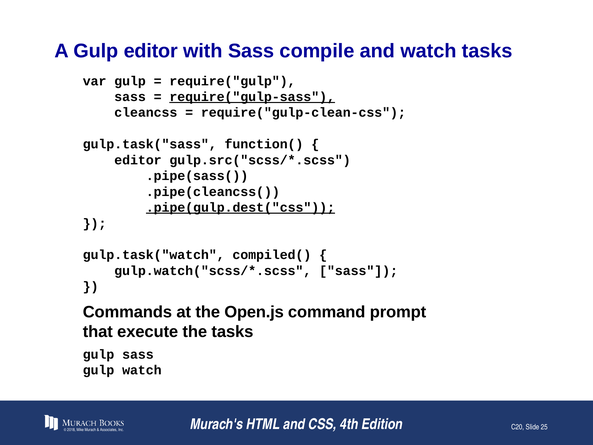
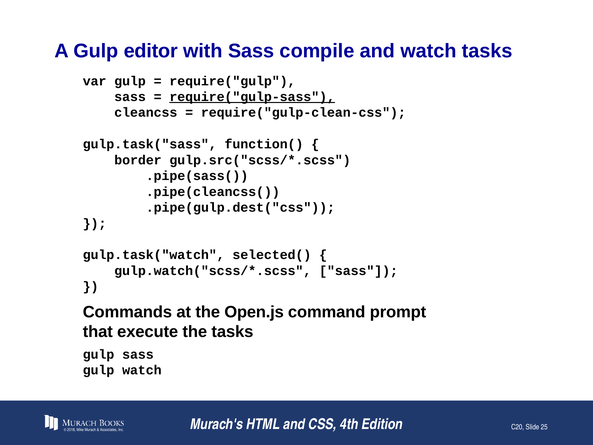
editor: editor -> border (138, 160)
.pipe(gulp.dest("css underline: present -> none (240, 207)
compiled(: compiled( -> selected( (272, 255)
